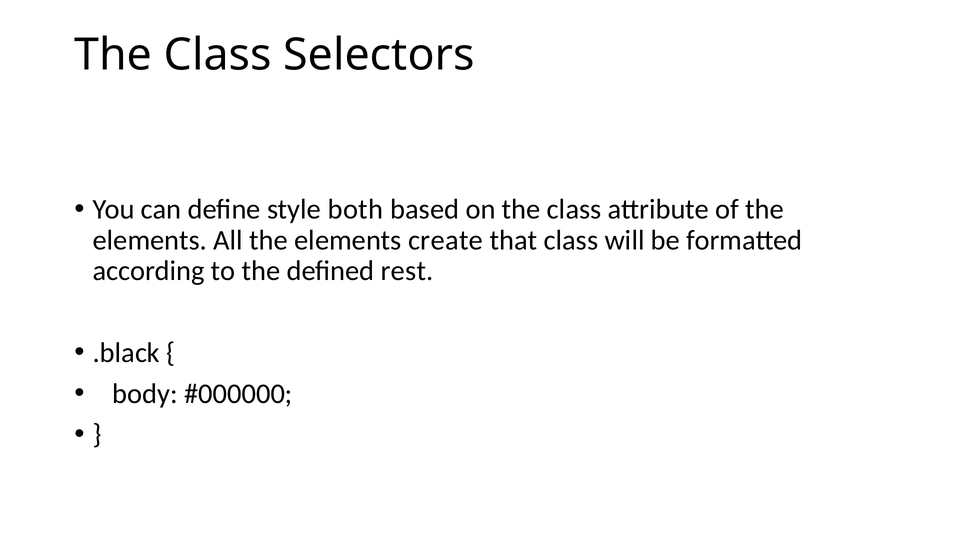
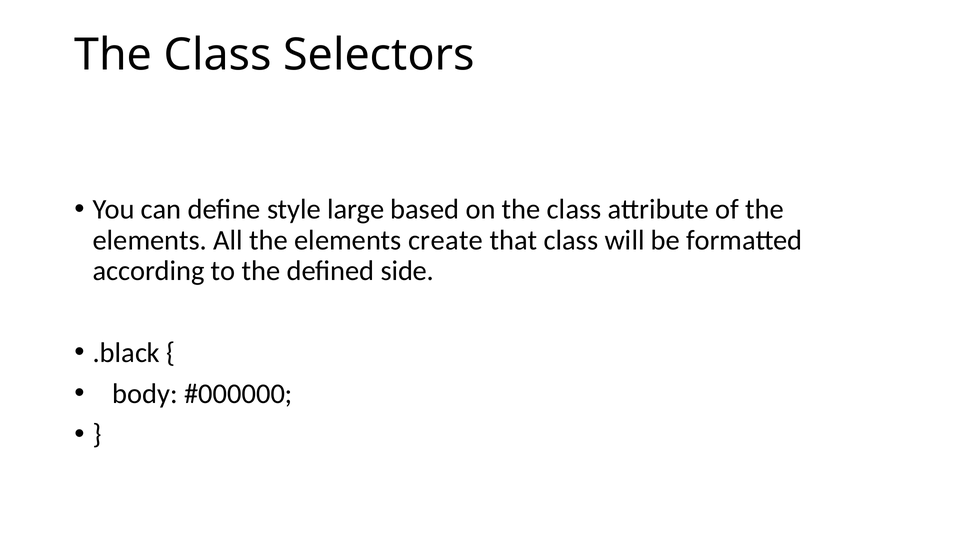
both: both -> large (356, 210)
rest: rest -> side (407, 271)
